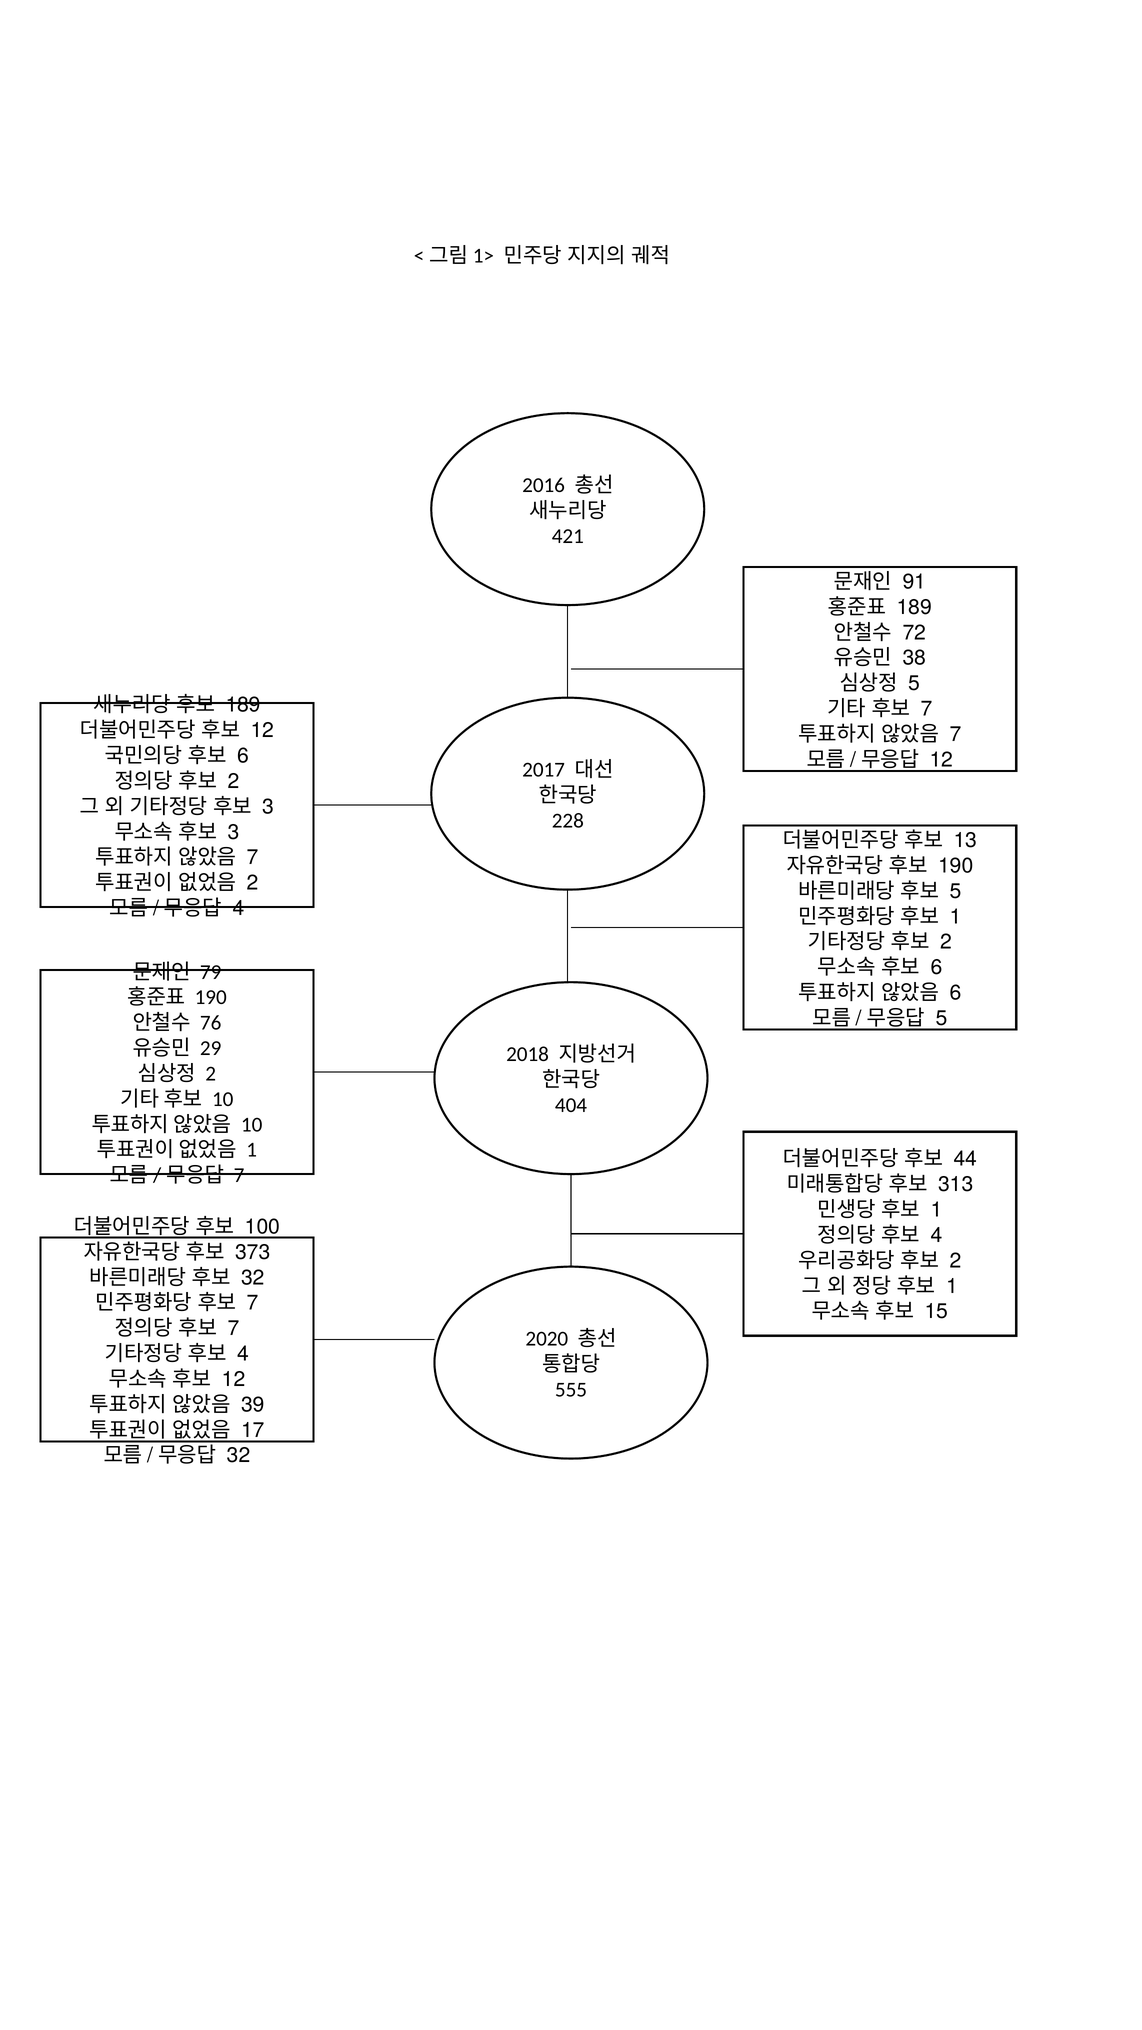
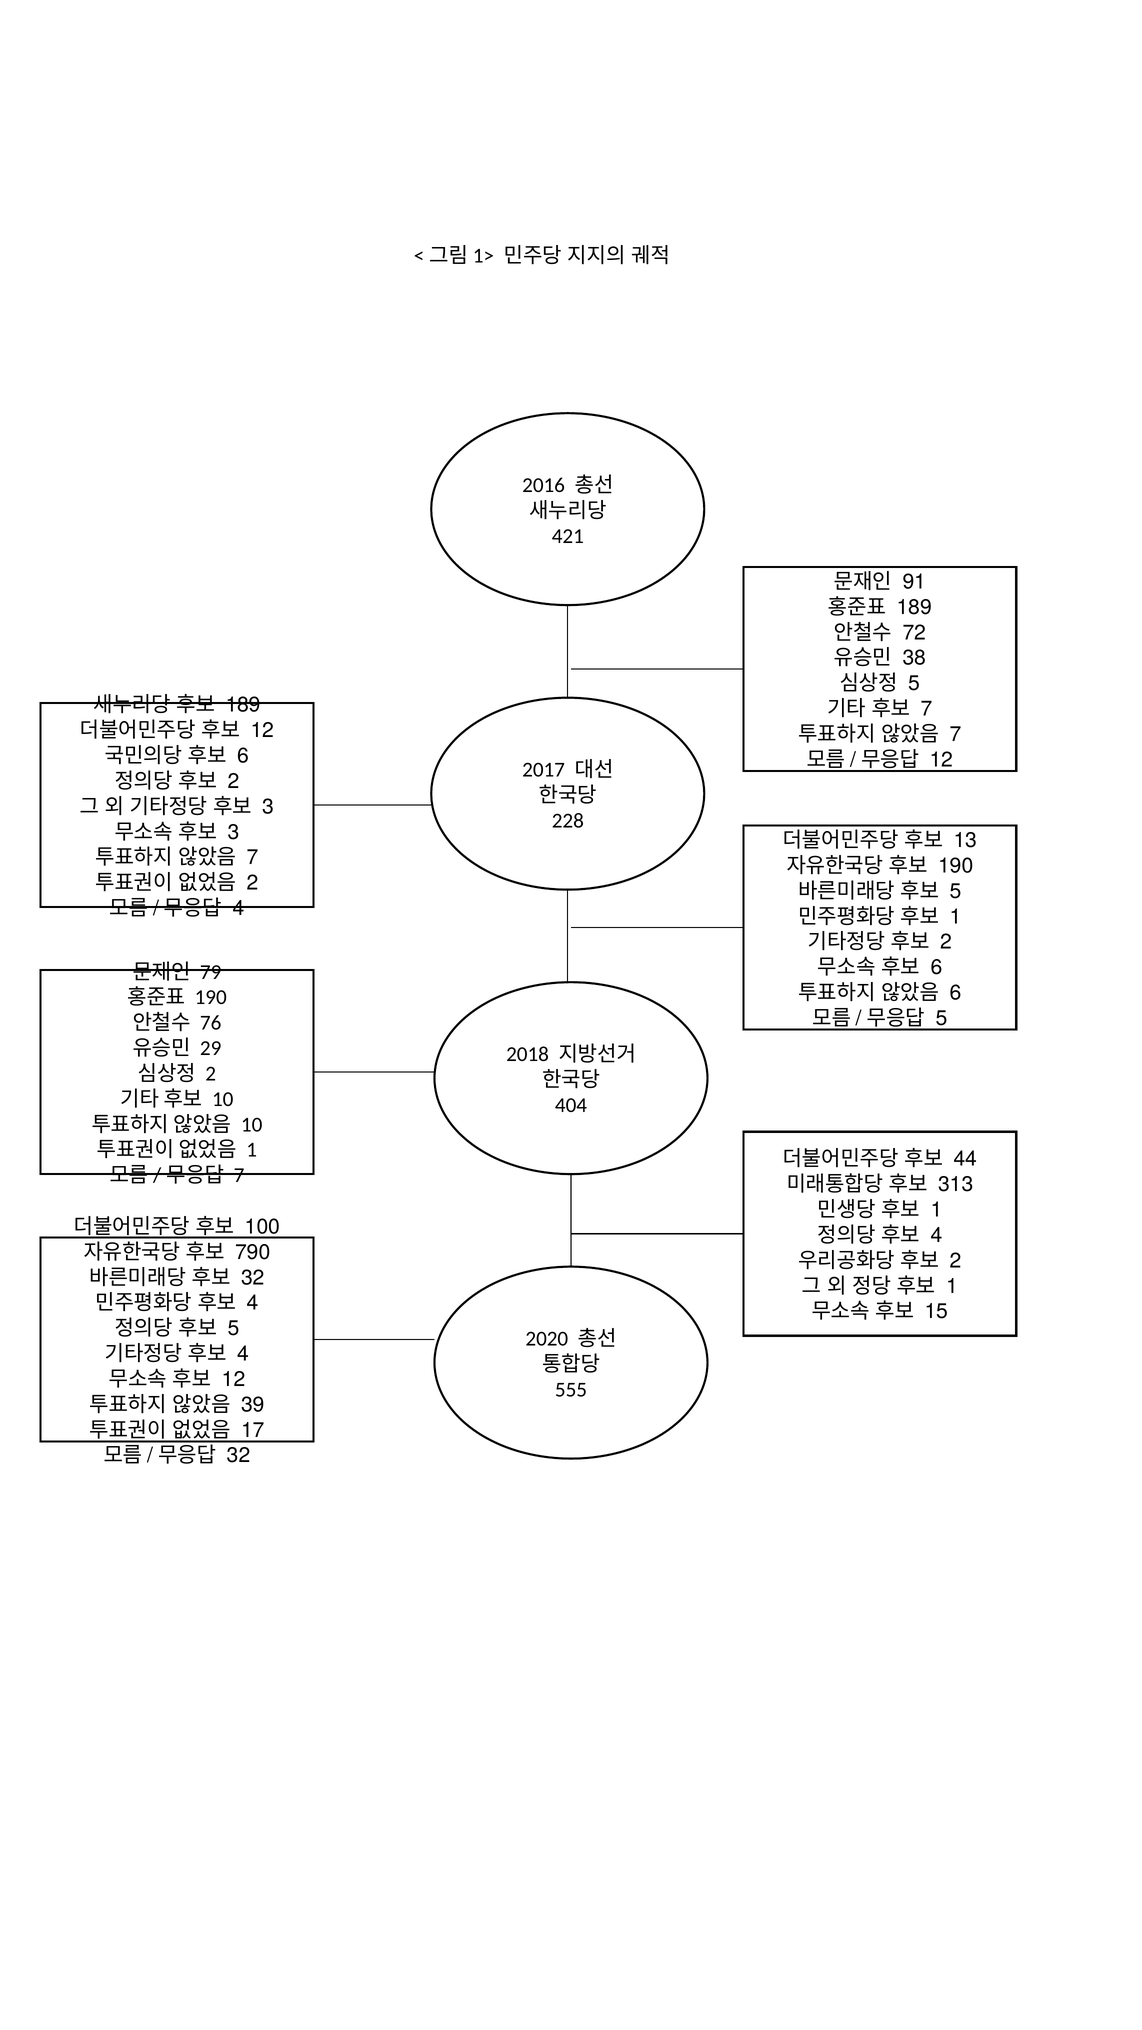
373: 373 -> 790 (253, 1252)
7: 7 -> 4 (253, 1303)
7: 7 -> 5 (234, 1329)
